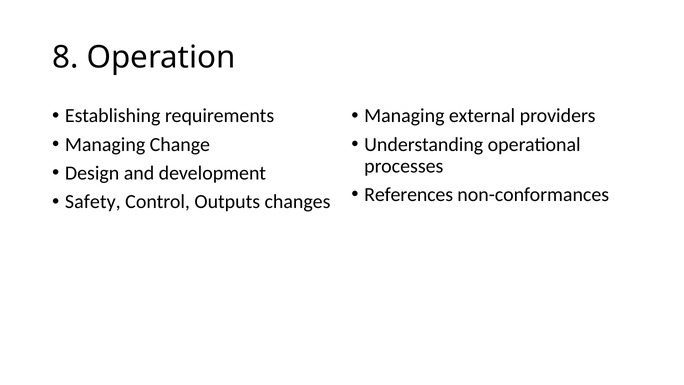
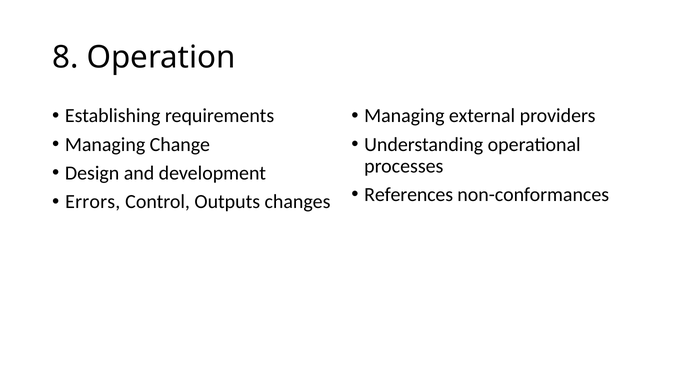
Safety: Safety -> Errors (93, 202)
